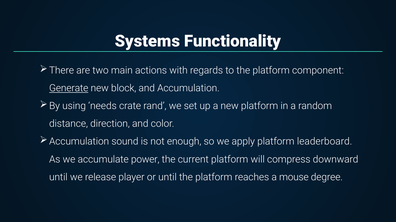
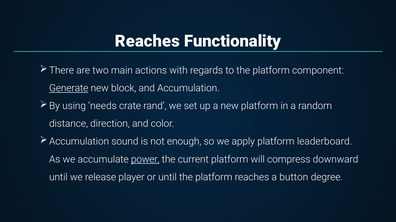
Systems: Systems -> Reaches (147, 41)
power underline: none -> present (145, 160)
mouse: mouse -> button (294, 178)
